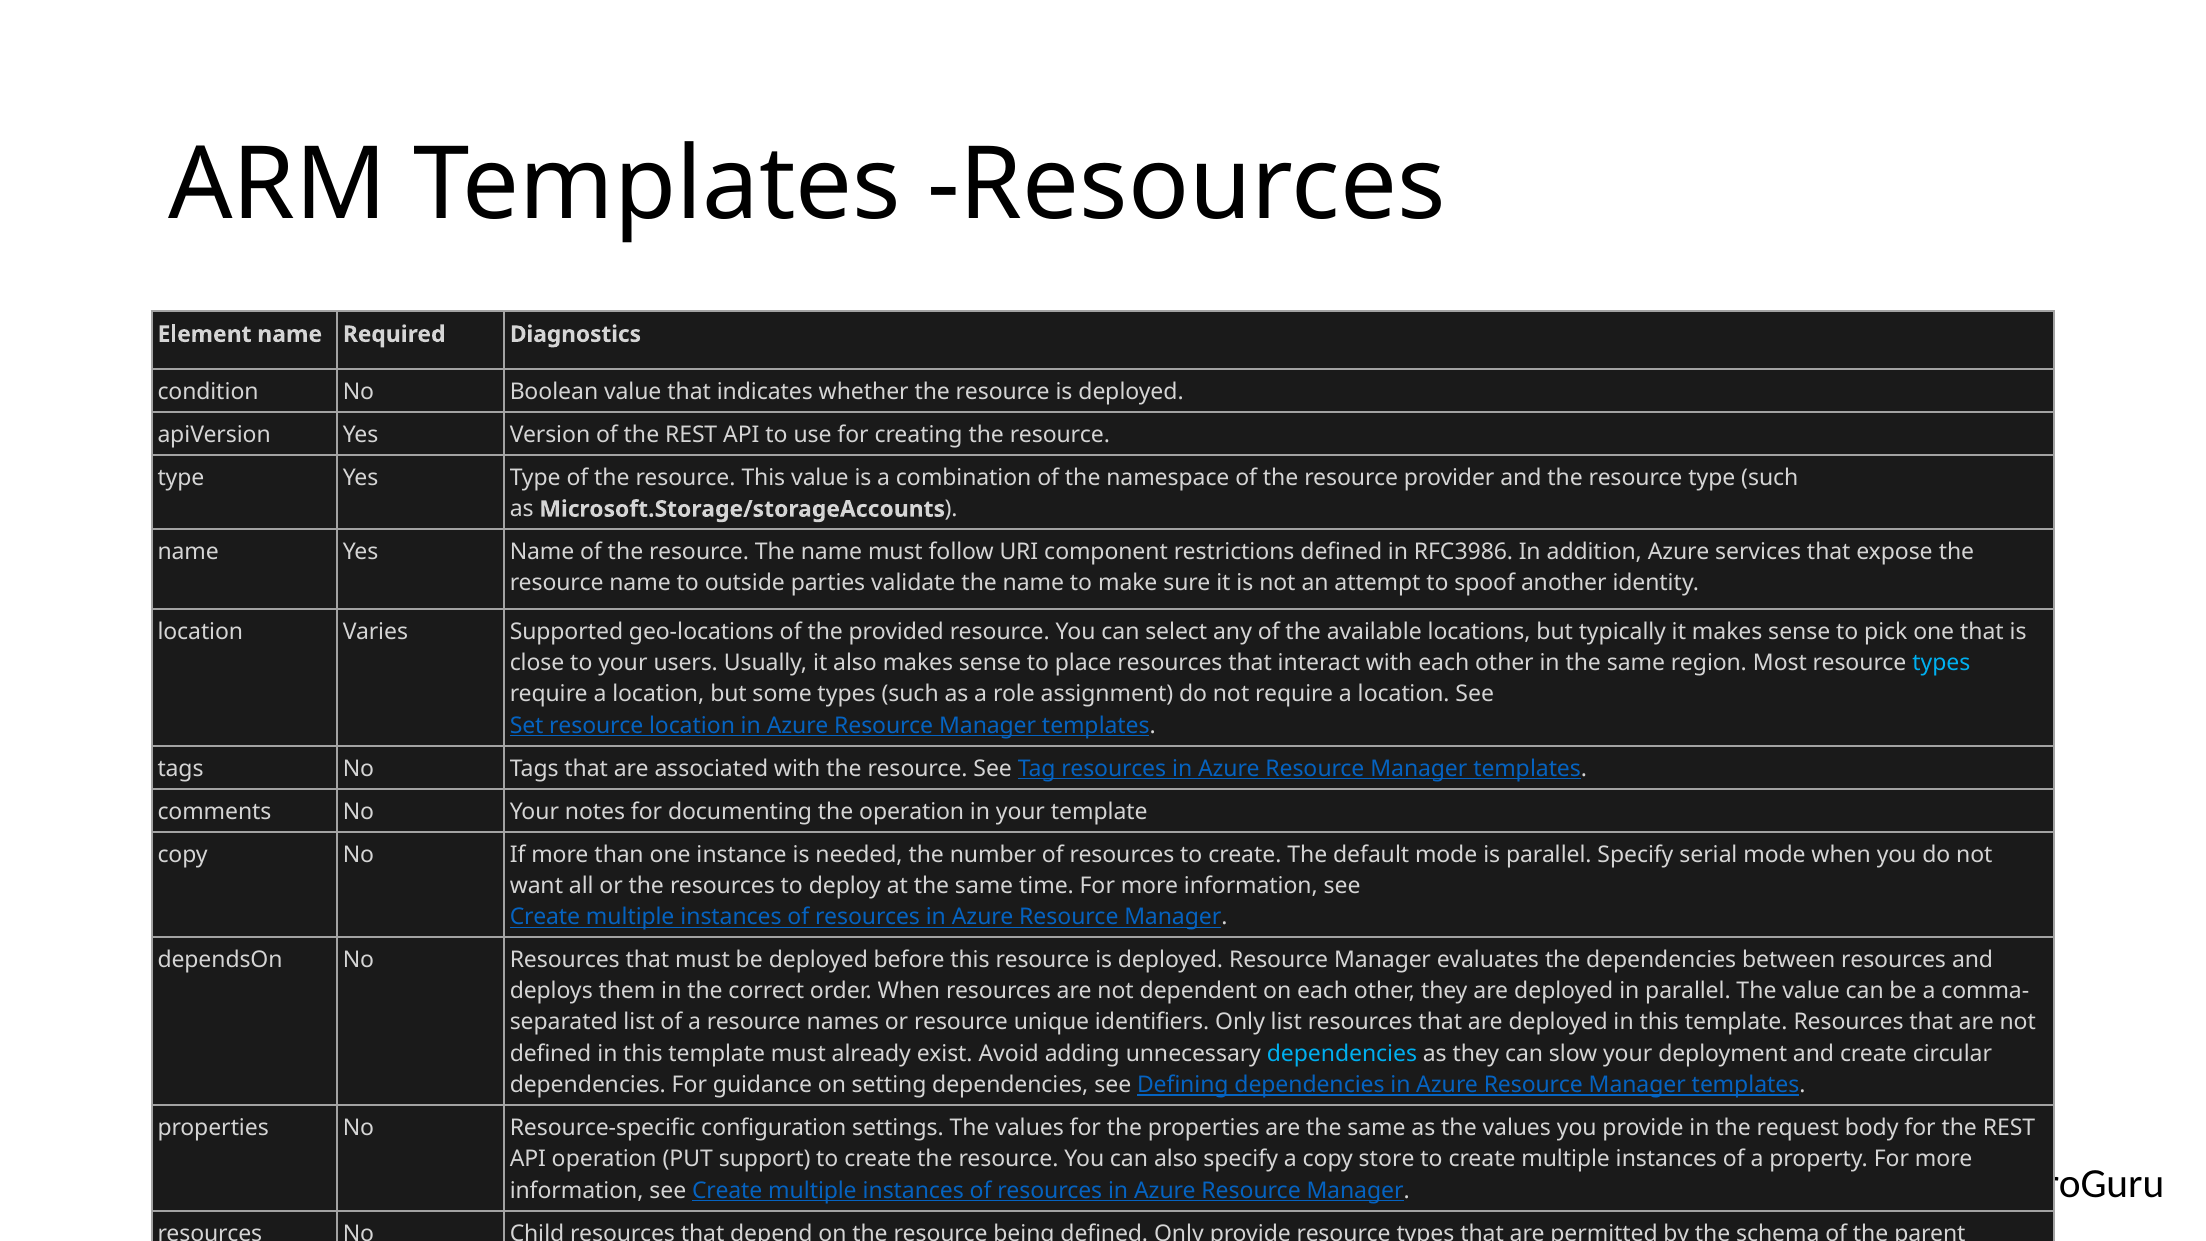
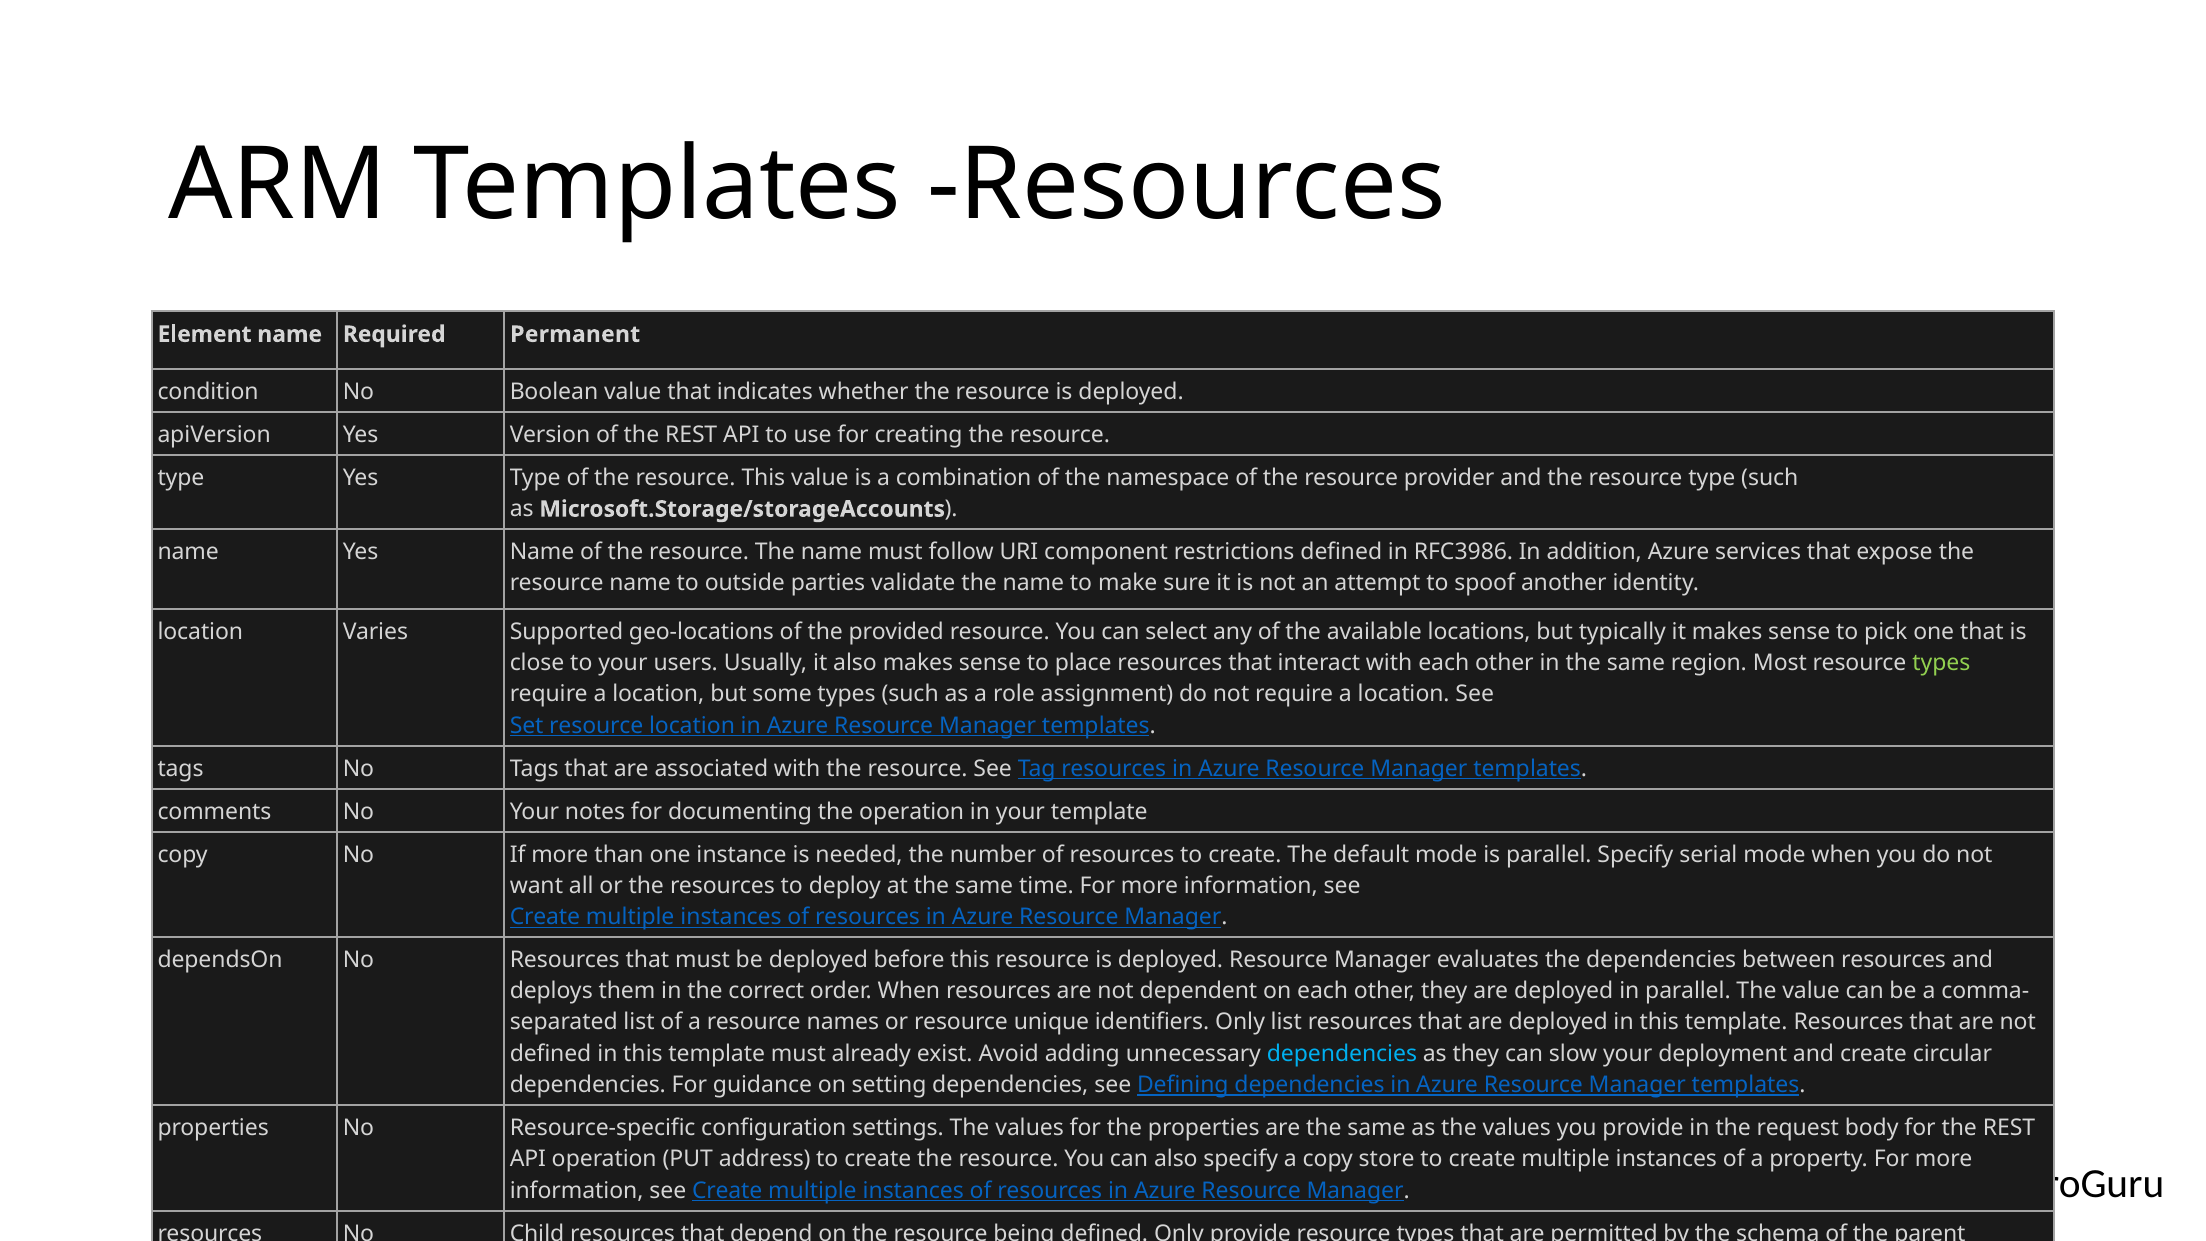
Diagnostics: Diagnostics -> Permanent (575, 334)
types colour: light blue -> light green (1941, 663)
support: support -> address (765, 1159)
